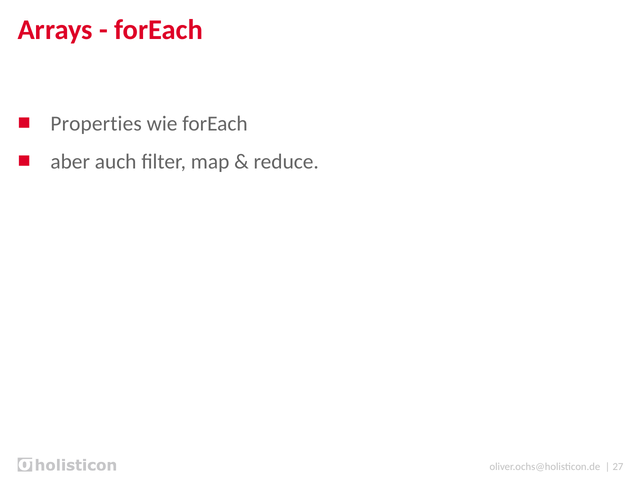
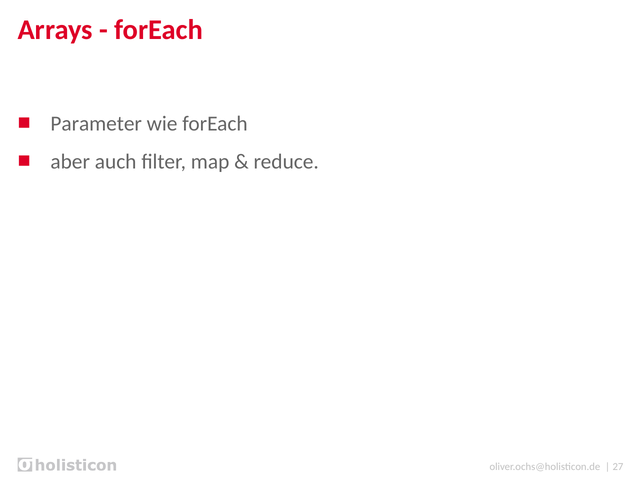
Properties: Properties -> Parameter (96, 123)
